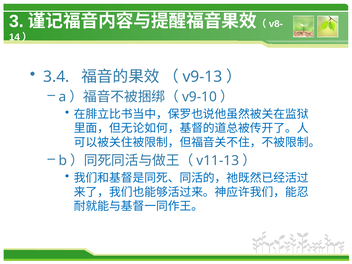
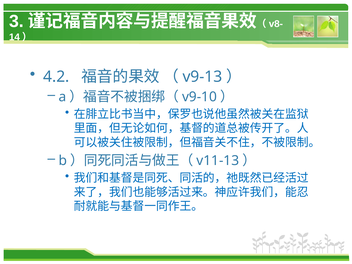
3.4: 3.4 -> 4.2 (56, 77)
